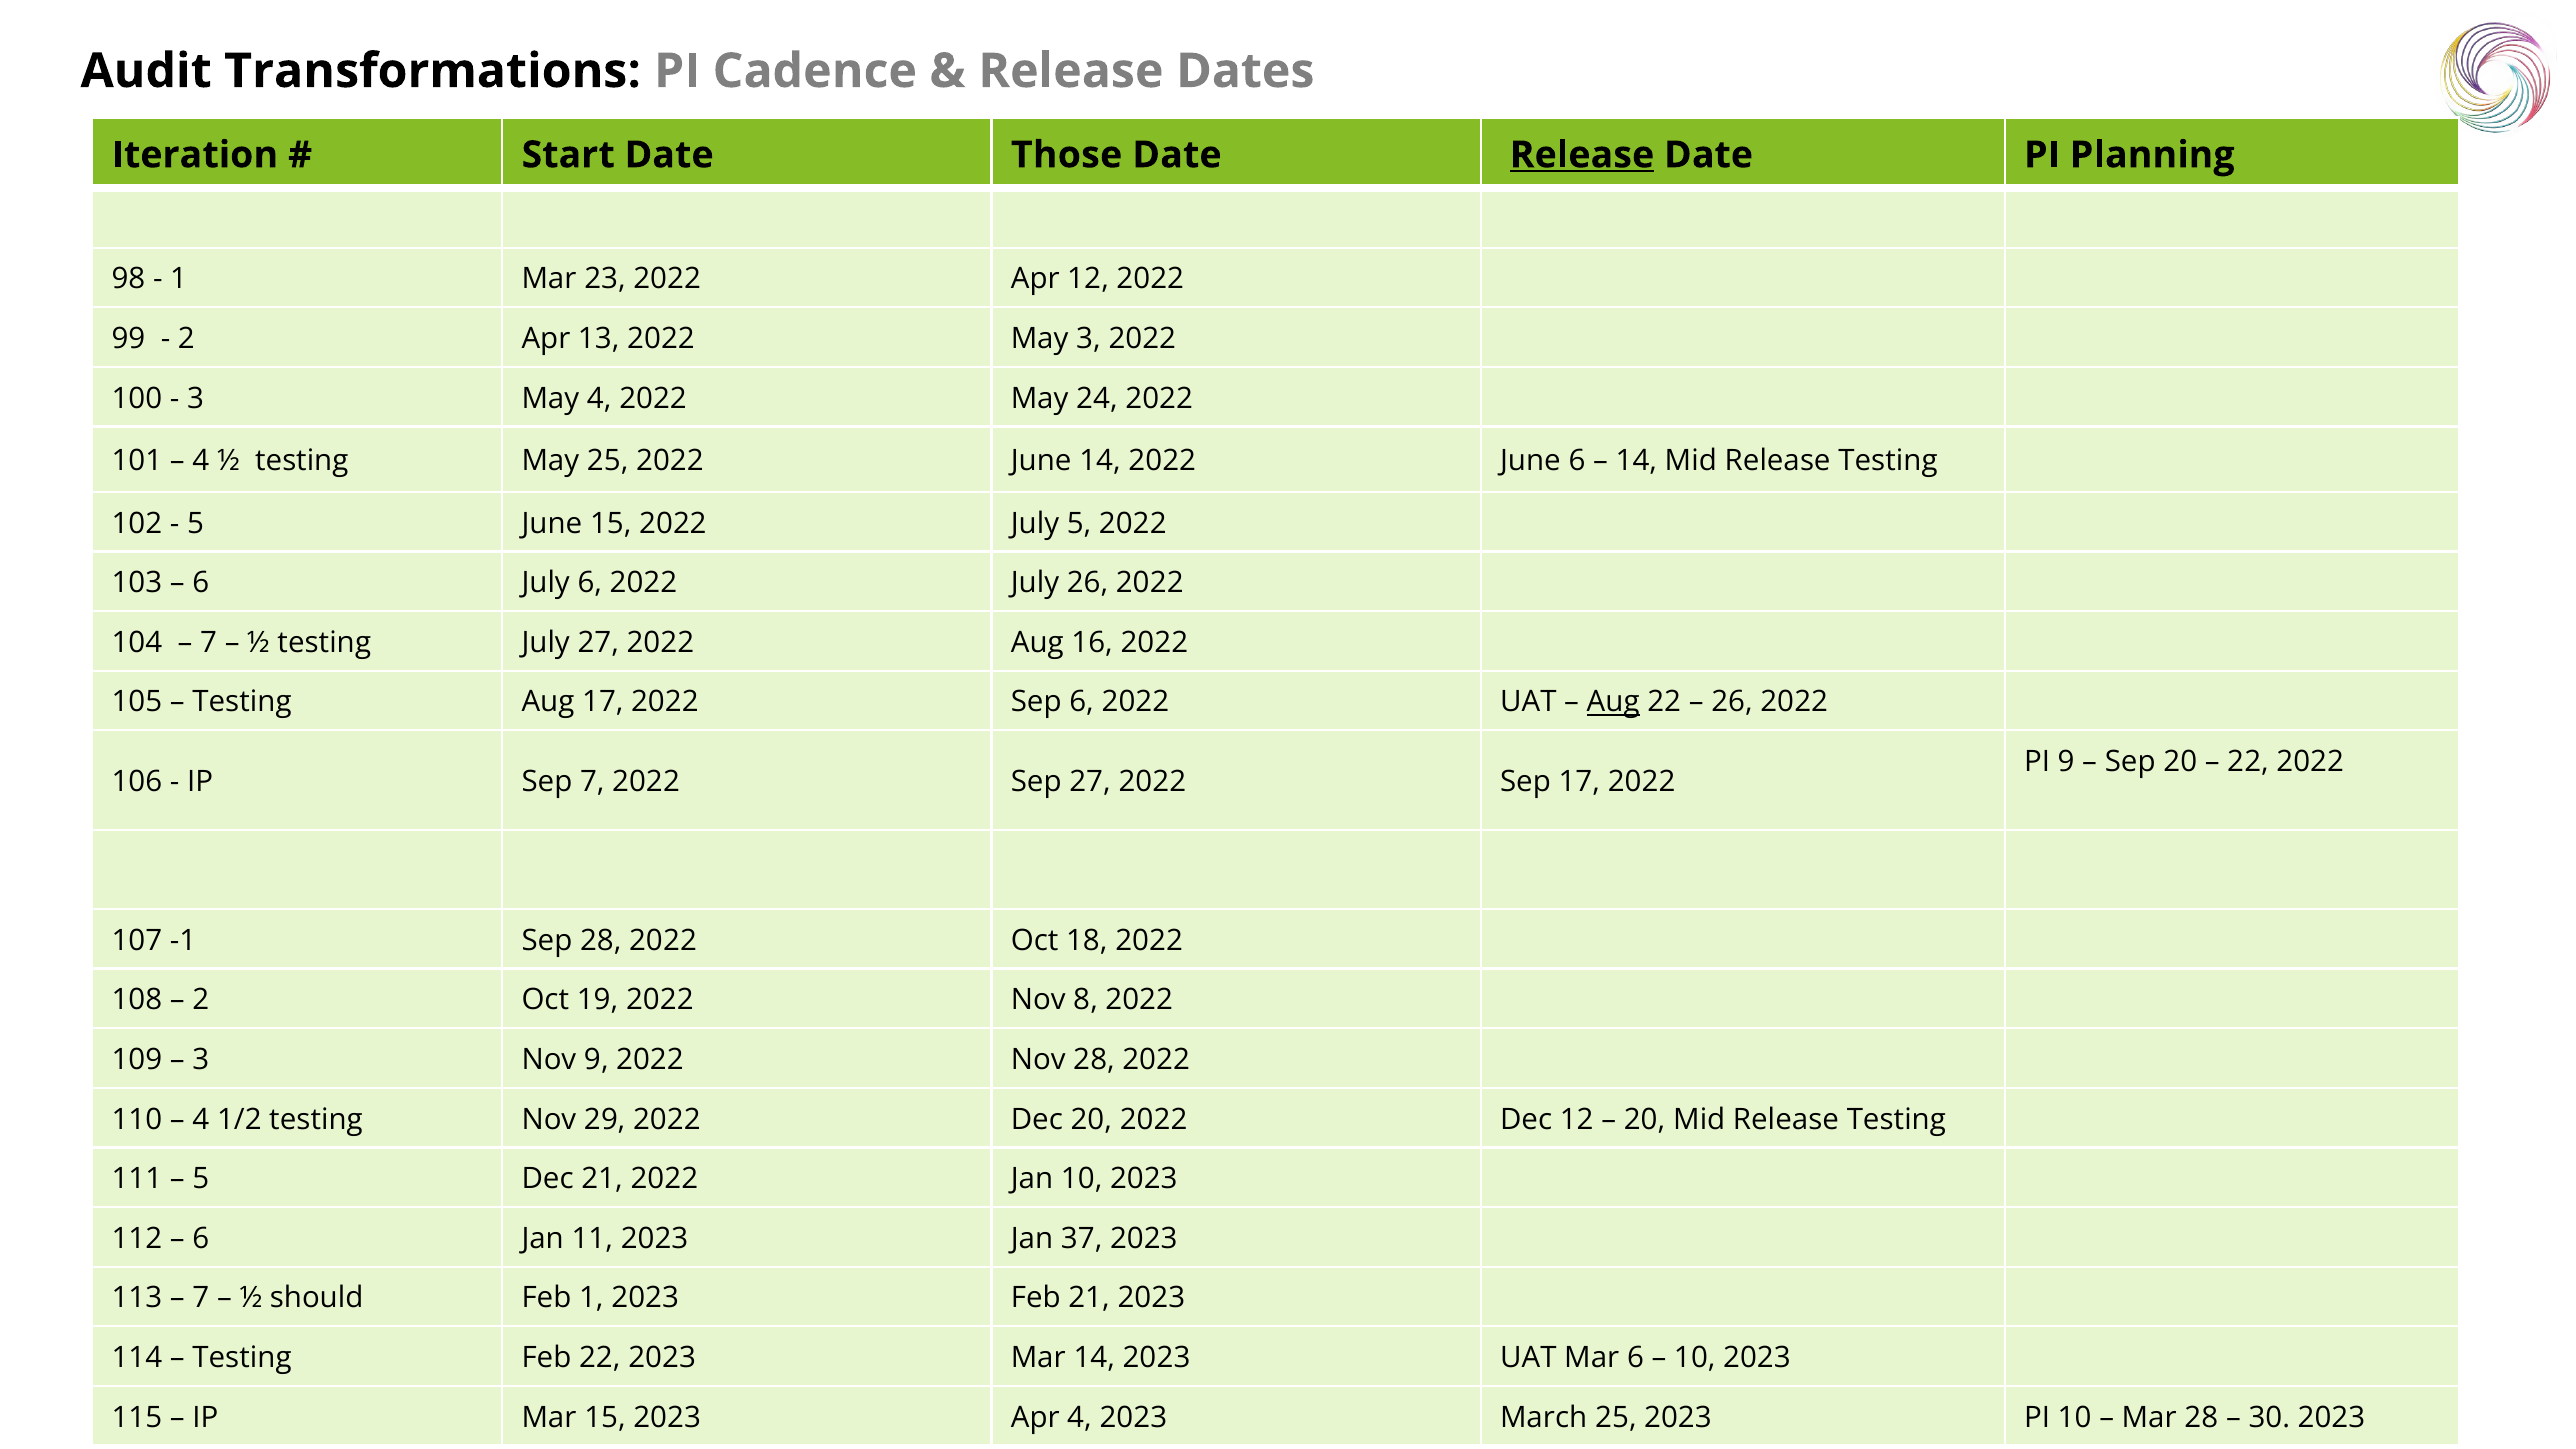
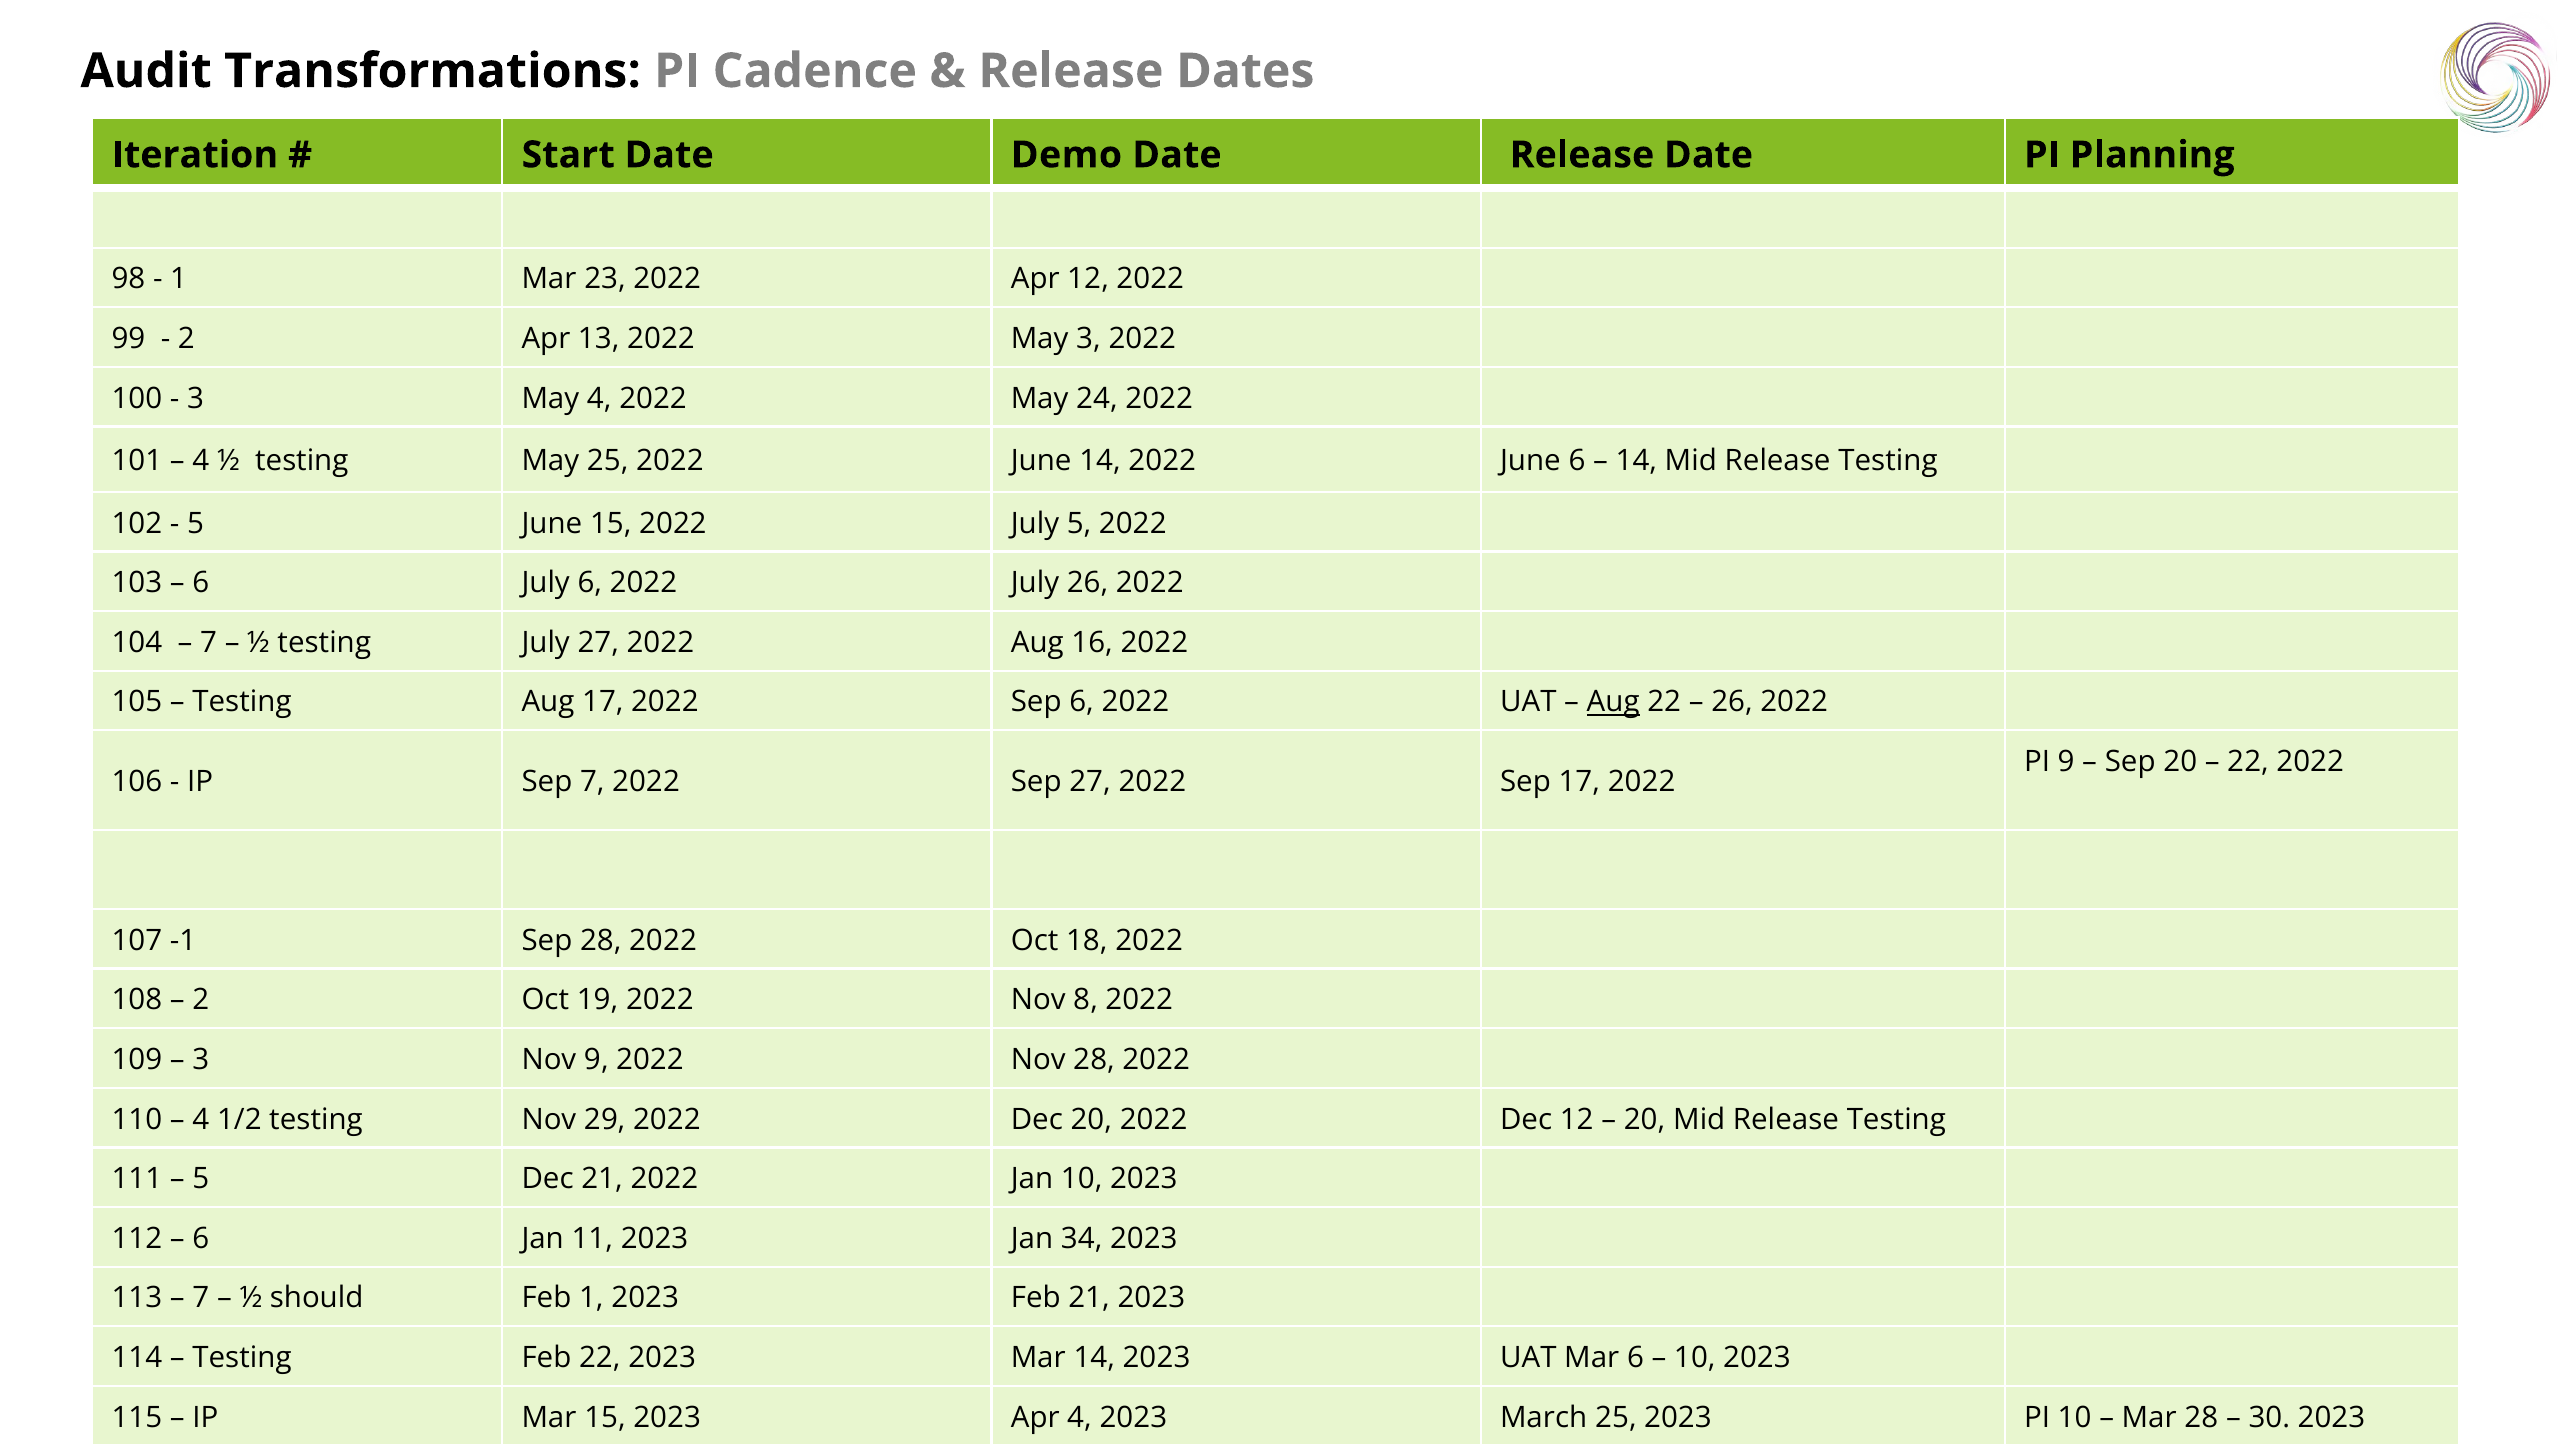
Those: Those -> Demo (1066, 155)
Release underline: present -> none (1582, 155)
37: 37 -> 34 (1082, 1239)
